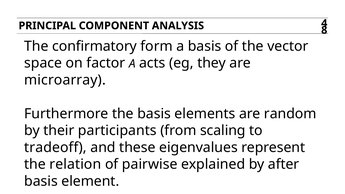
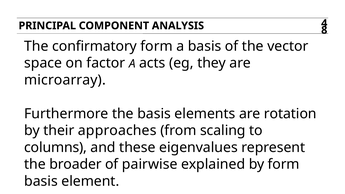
random: random -> rotation (290, 114)
participants: participants -> approaches (117, 130)
tradeoff: tradeoff -> columns (56, 147)
relation: relation -> broader (75, 164)
by after: after -> form (284, 164)
